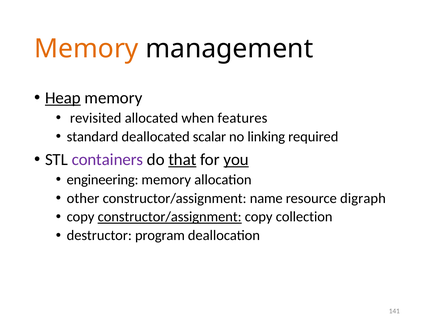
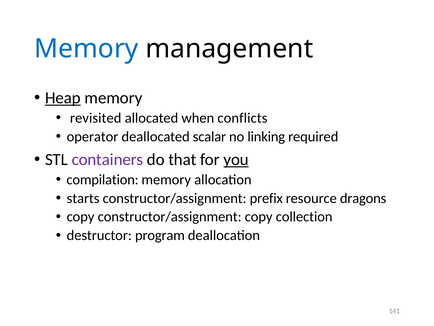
Memory colour: orange -> blue (86, 49)
features: features -> conflicts (242, 118)
standard: standard -> operator (93, 136)
that underline: present -> none (182, 159)
engineering: engineering -> compilation (103, 179)
other: other -> starts (83, 198)
name: name -> prefix (266, 198)
digraph: digraph -> dragons (363, 198)
constructor/assignment underline: present -> none (170, 217)
